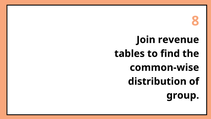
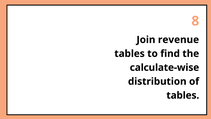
common-wise: common-wise -> calculate-wise (164, 67)
group: group -> tables (183, 95)
